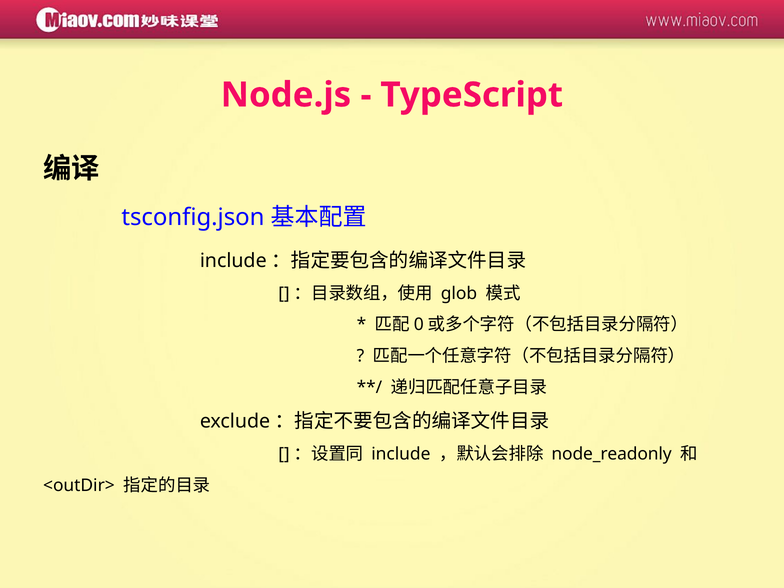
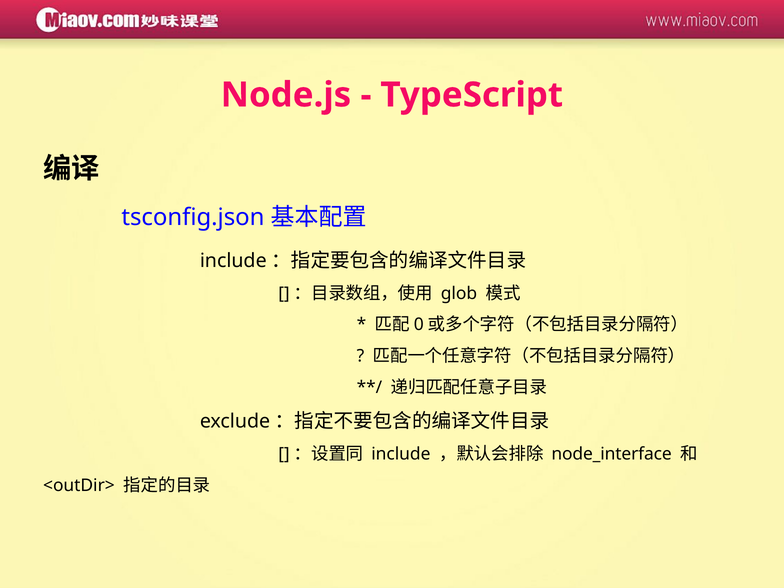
node_readonly: node_readonly -> node_interface (612, 454)
